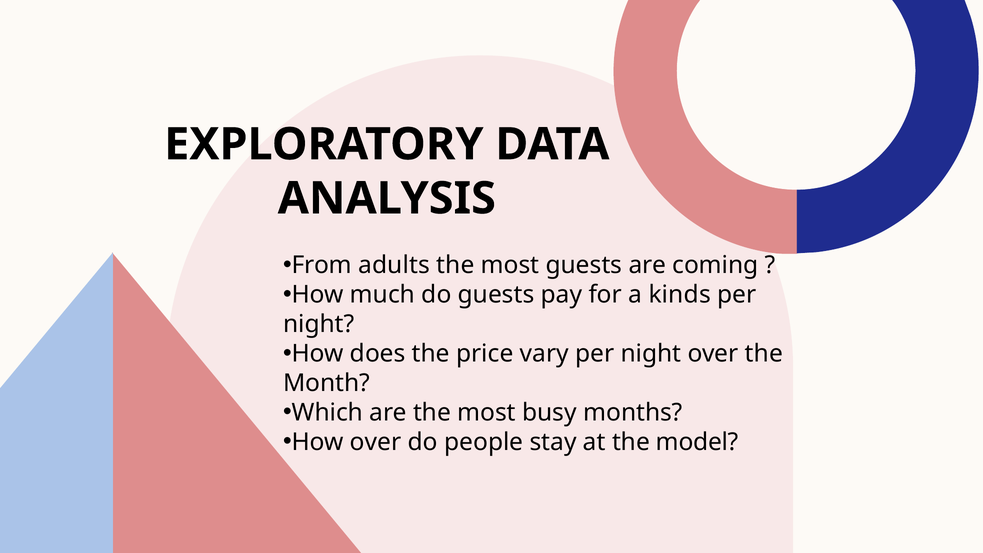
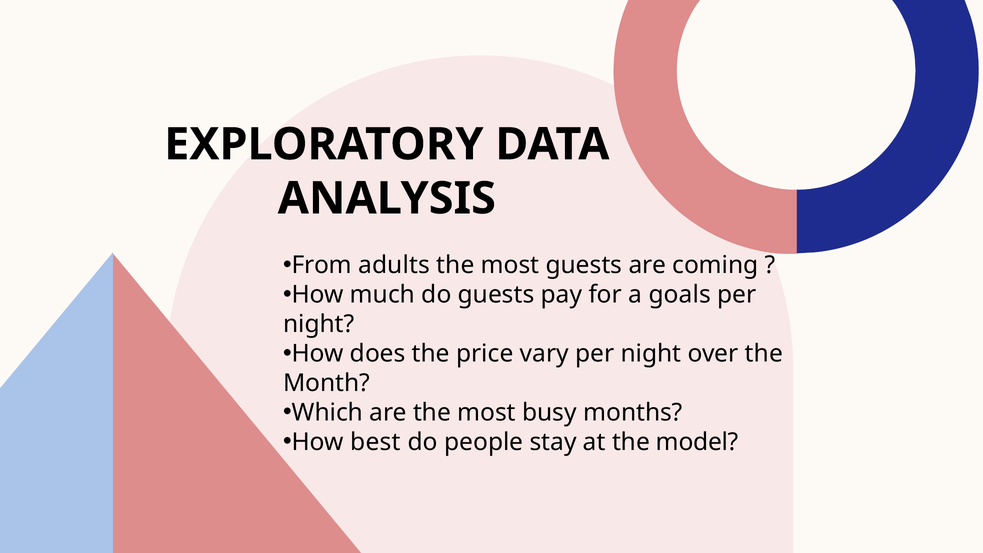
kinds: kinds -> goals (680, 295)
How over: over -> best (376, 442)
